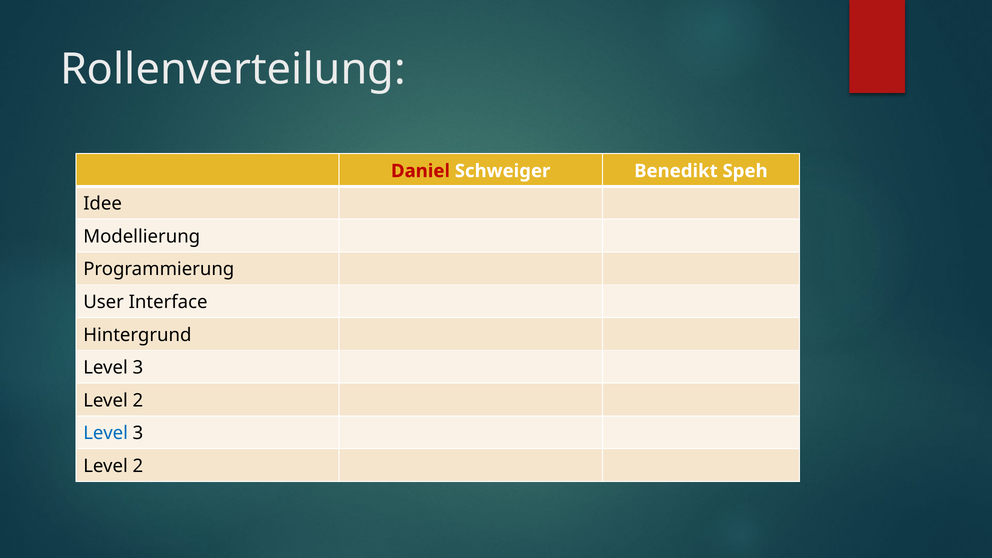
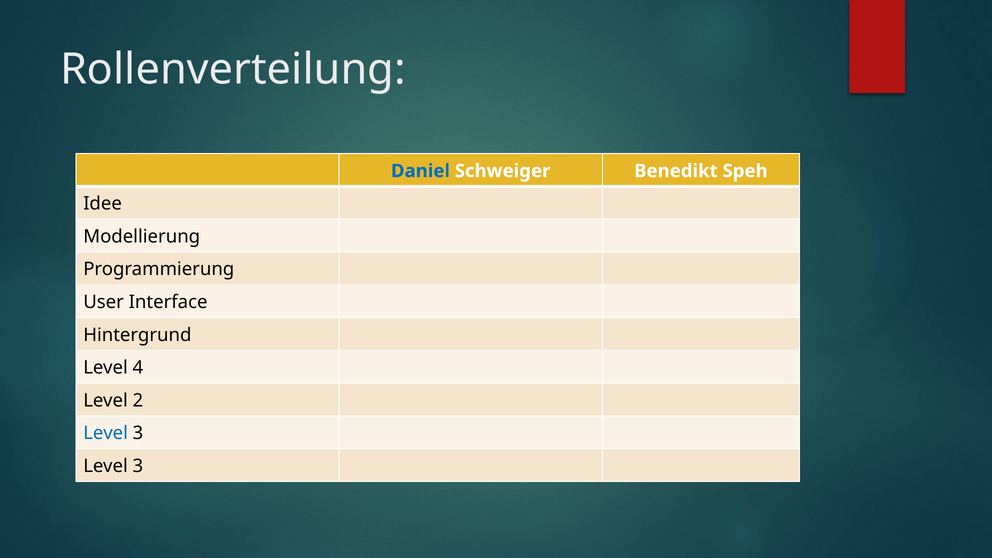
Daniel colour: red -> blue (420, 171)
3: 3 -> 4 (138, 368)
2: 2 -> 3 (138, 466)
